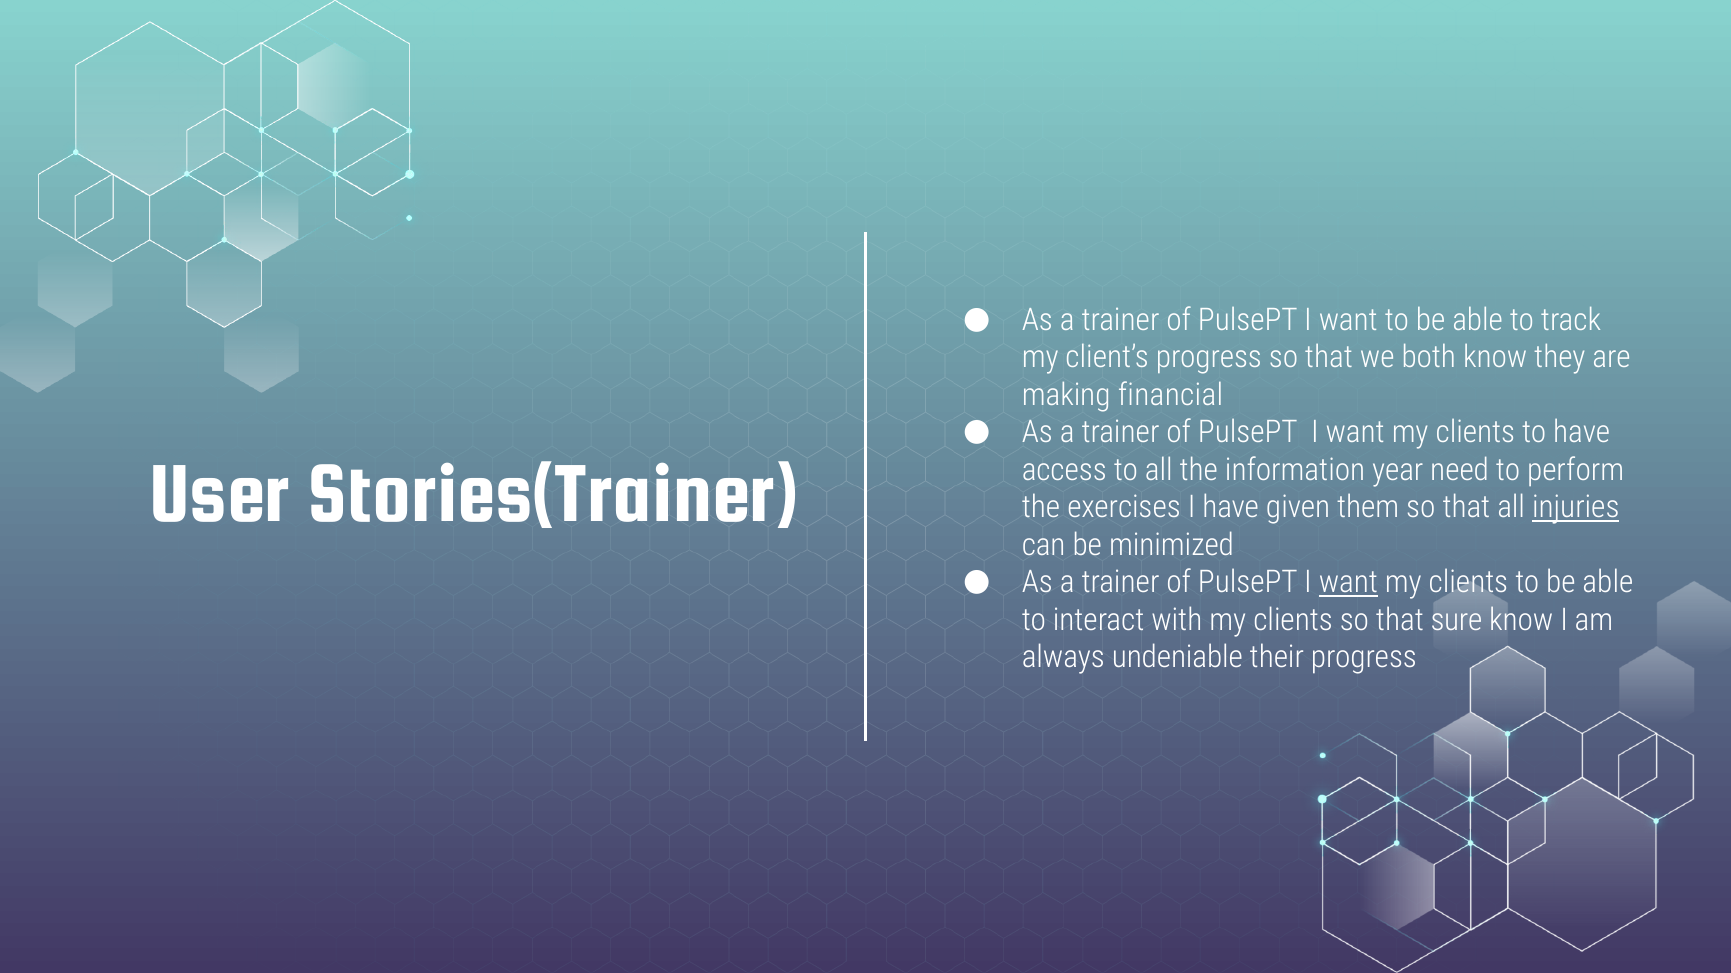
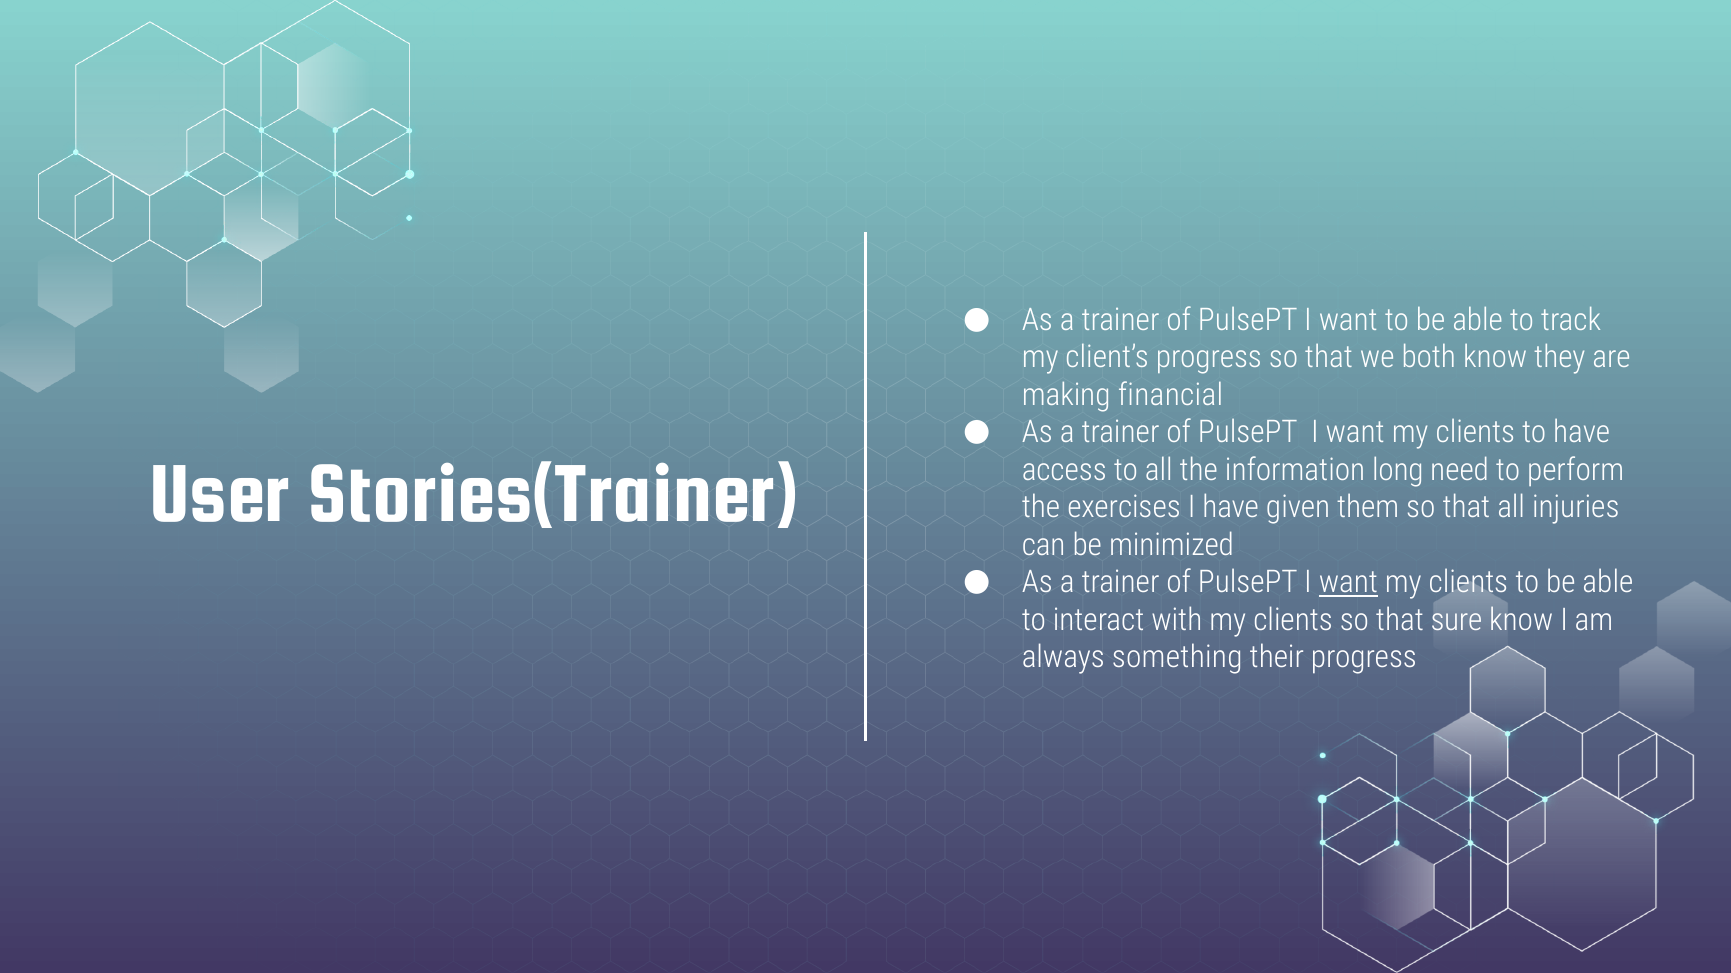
year: year -> long (1398, 470)
injuries underline: present -> none (1576, 508)
undeniable: undeniable -> something (1177, 658)
